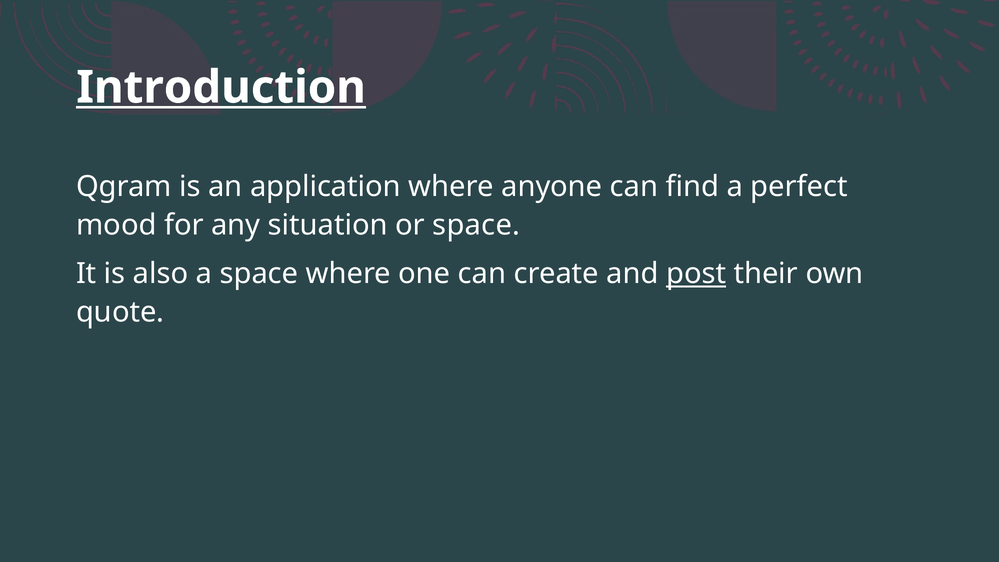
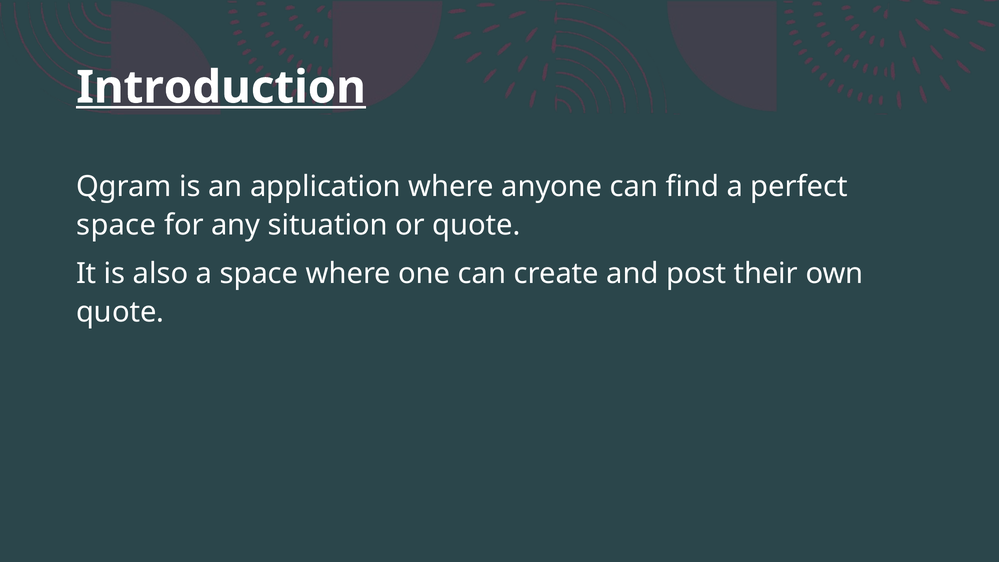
mood: mood -> space (116, 225)
or space: space -> quote (476, 225)
post underline: present -> none (696, 274)
